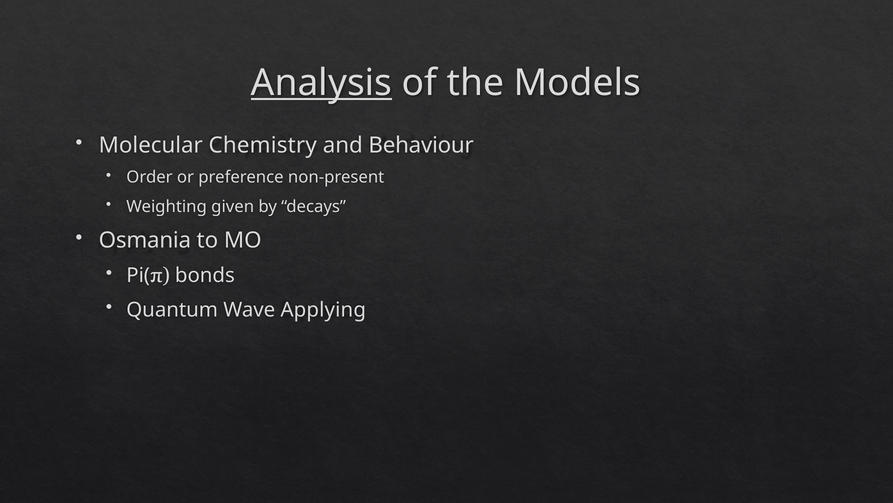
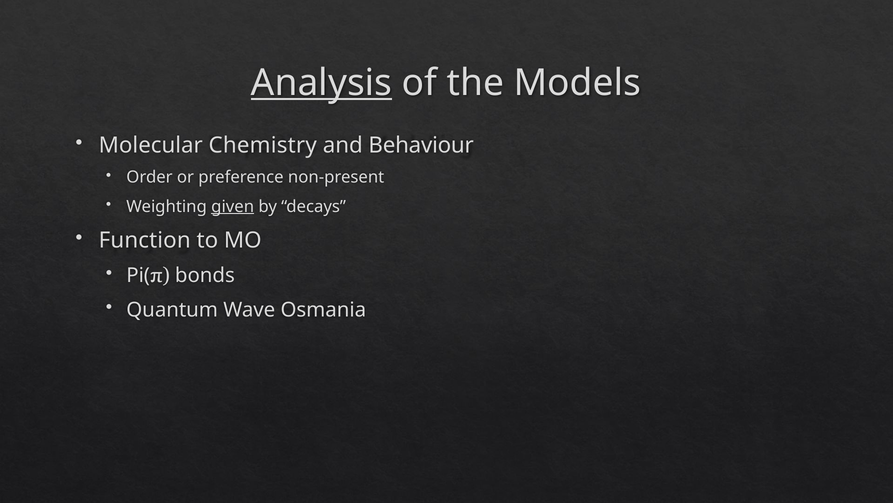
given underline: none -> present (233, 206)
Osmania: Osmania -> Function (145, 240)
Applying: Applying -> Osmania (323, 309)
